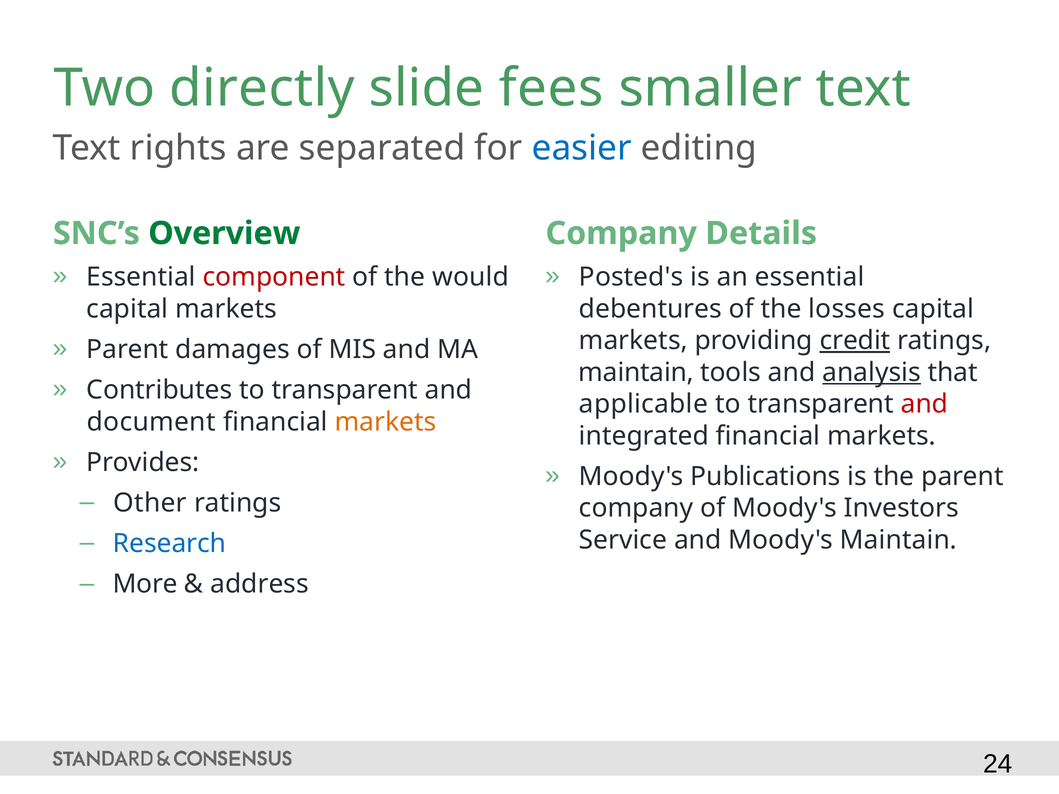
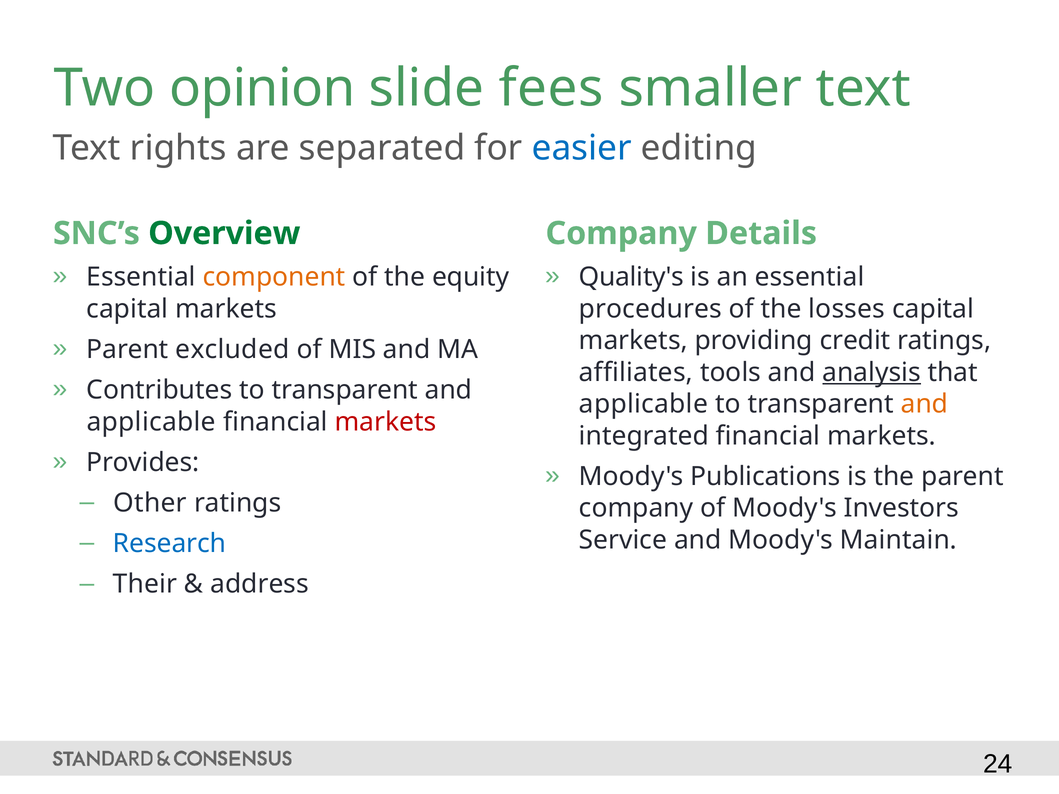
directly: directly -> opinion (262, 88)
component colour: red -> orange (274, 277)
would: would -> equity (471, 277)
Posted's: Posted's -> Quality's (631, 277)
debentures: debentures -> procedures (650, 309)
credit underline: present -> none (855, 341)
damages: damages -> excluded (232, 350)
maintain: maintain -> affiliates (636, 373)
and colour: red -> orange (924, 404)
document: document -> applicable (151, 422)
markets colour: orange -> red (385, 422)
More: More -> Their (145, 584)
